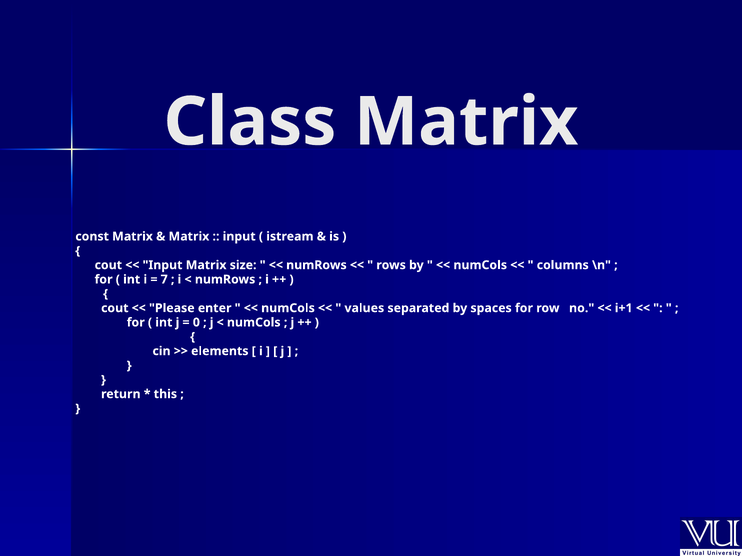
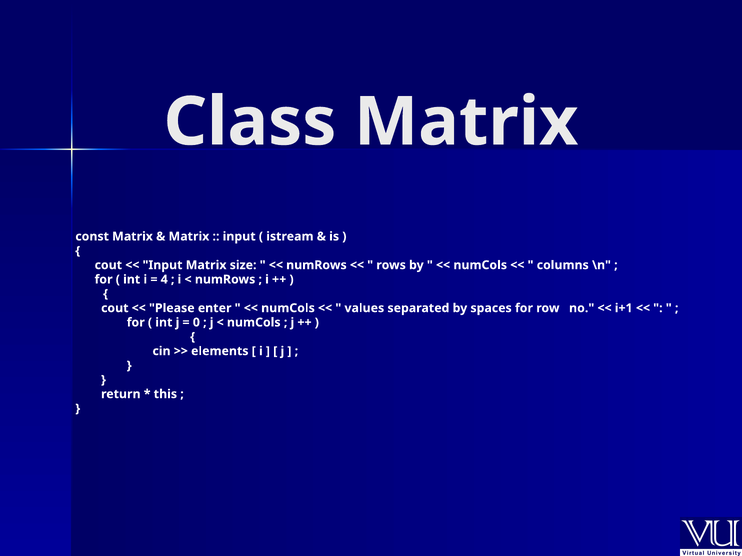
7: 7 -> 4 (164, 280)
